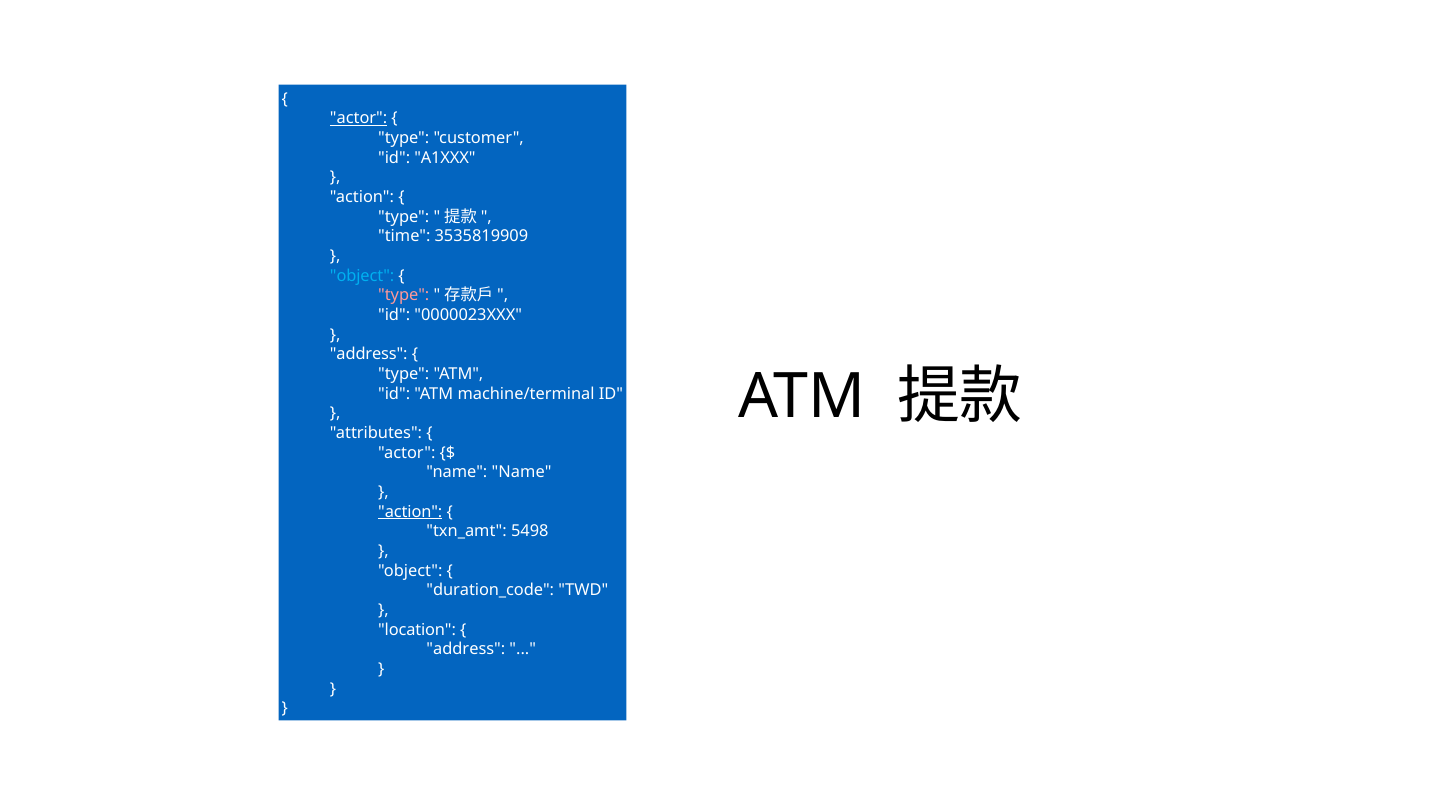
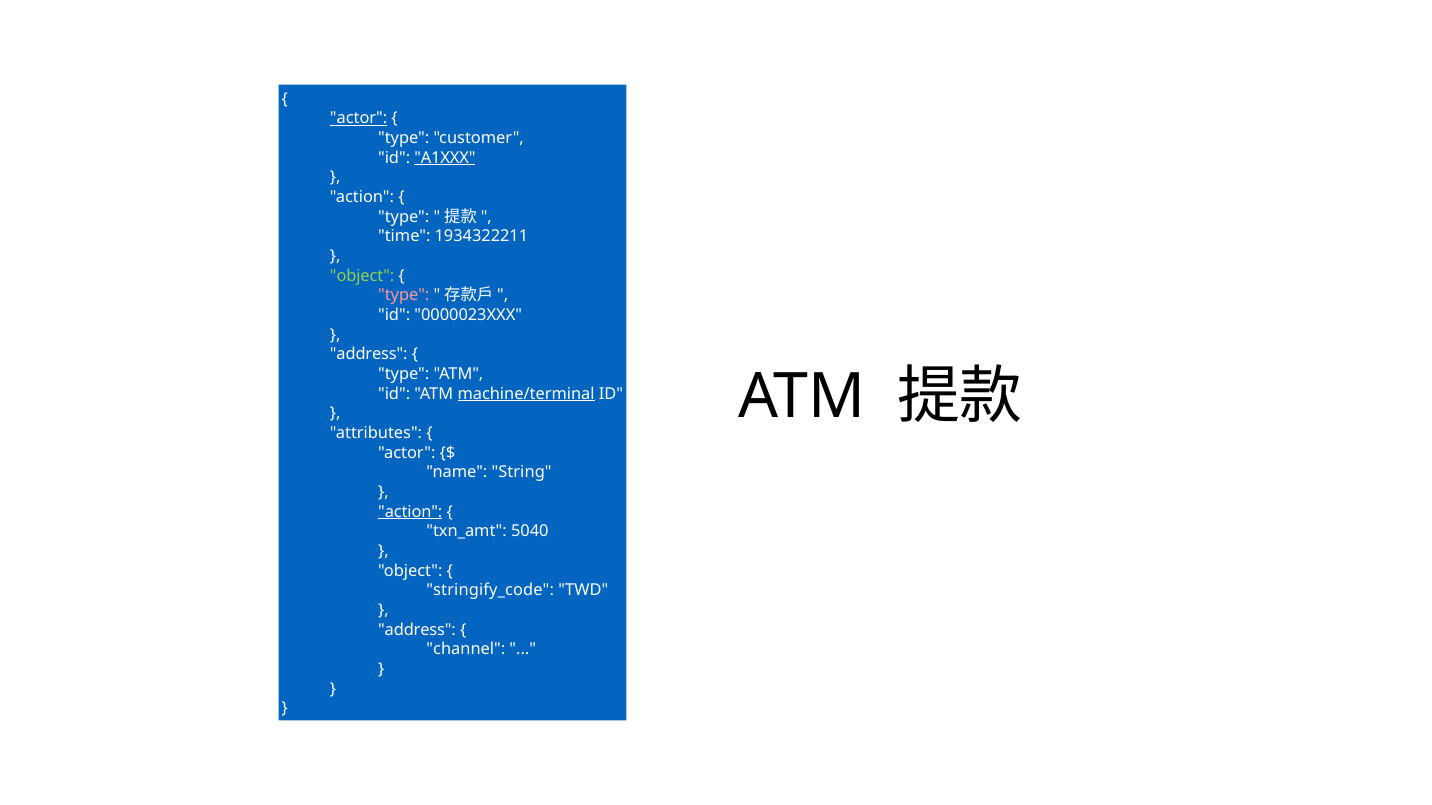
A1XXX underline: none -> present (445, 158)
3535819909: 3535819909 -> 1934322211 (481, 237)
object colour: light blue -> light green (362, 276)
machine/terminal underline: none -> present (526, 394)
name Name: Name -> String (522, 473)
5498: 5498 -> 5040 (530, 532)
duration_code: duration_code -> stringify_code (490, 591)
location: location -> address (417, 630)
address: address -> channel (466, 650)
